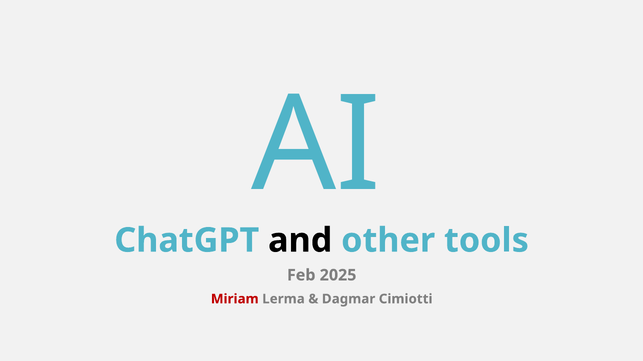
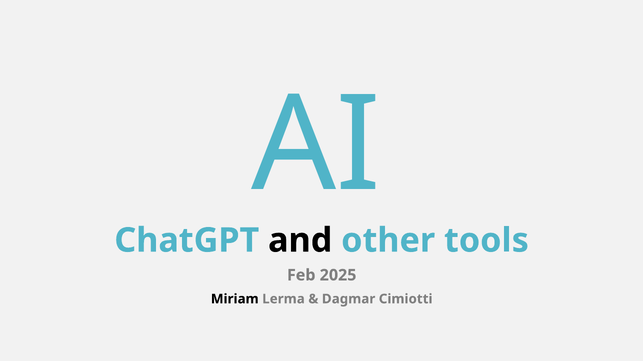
Miriam colour: red -> black (235, 299)
